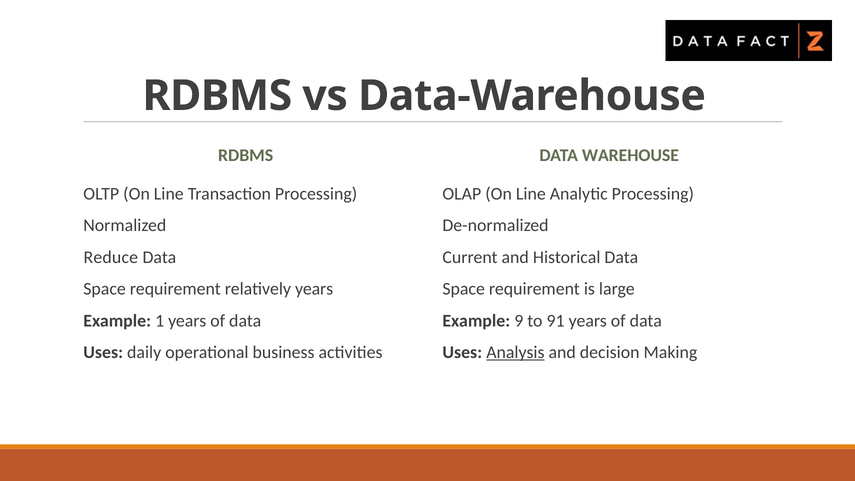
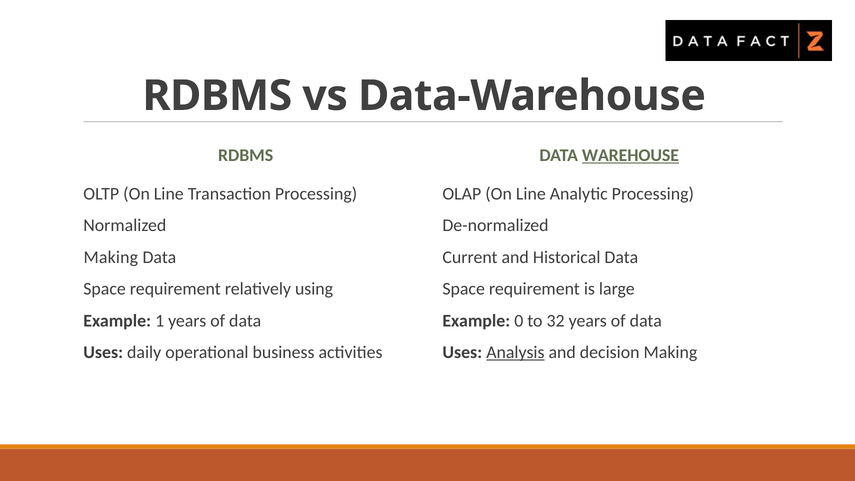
WAREHOUSE underline: none -> present (630, 155)
Reduce: Reduce -> Making (111, 257)
relatively years: years -> using (314, 289)
9: 9 -> 0 (519, 321)
91: 91 -> 32 (556, 321)
